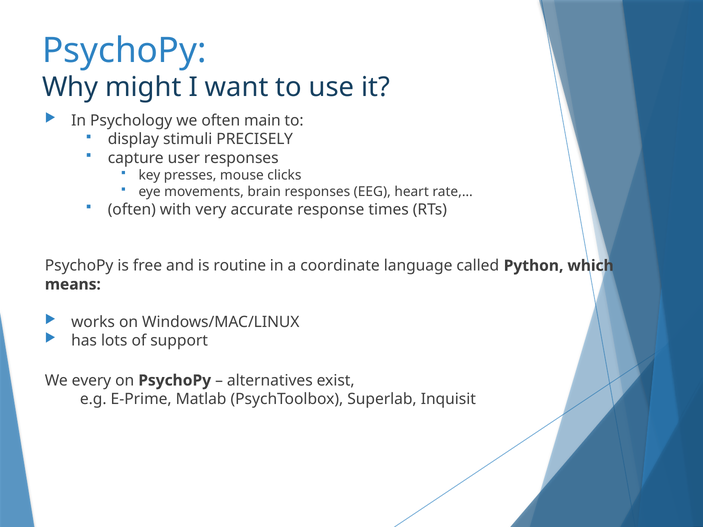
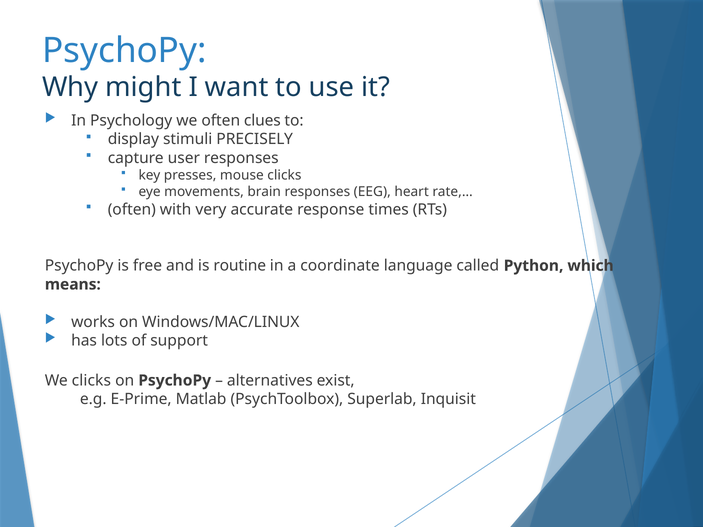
main: main -> clues (262, 121)
We every: every -> clicks (91, 381)
